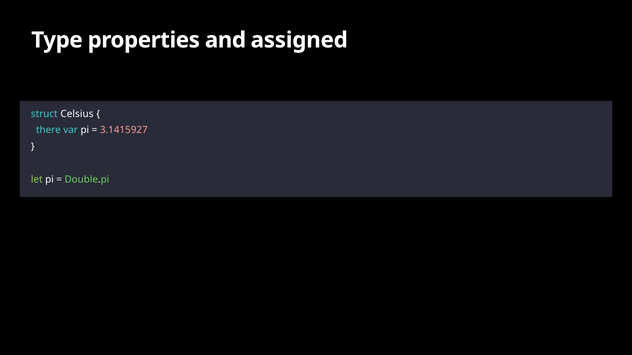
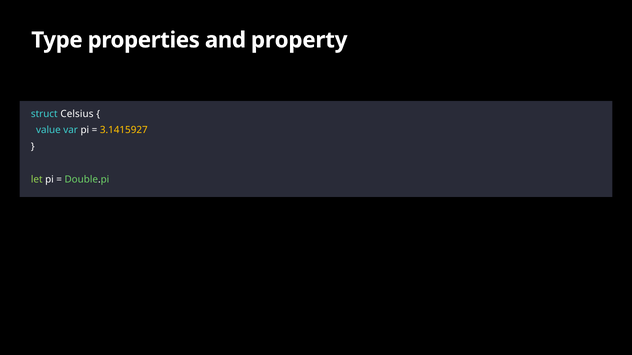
assigned: assigned -> property (299, 40)
there: there -> value (48, 130)
3.1415927 colour: pink -> yellow (124, 130)
